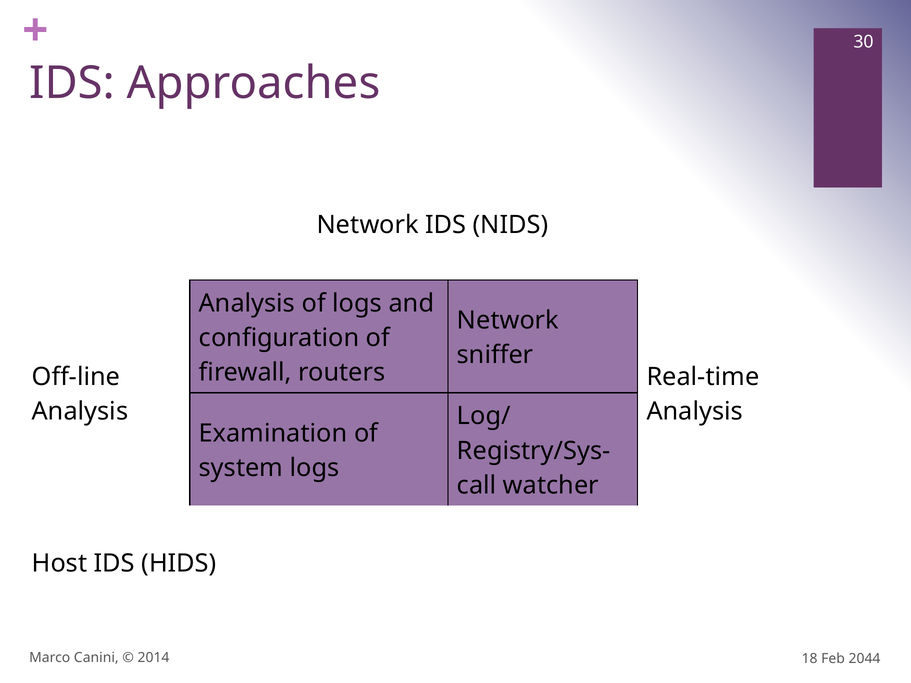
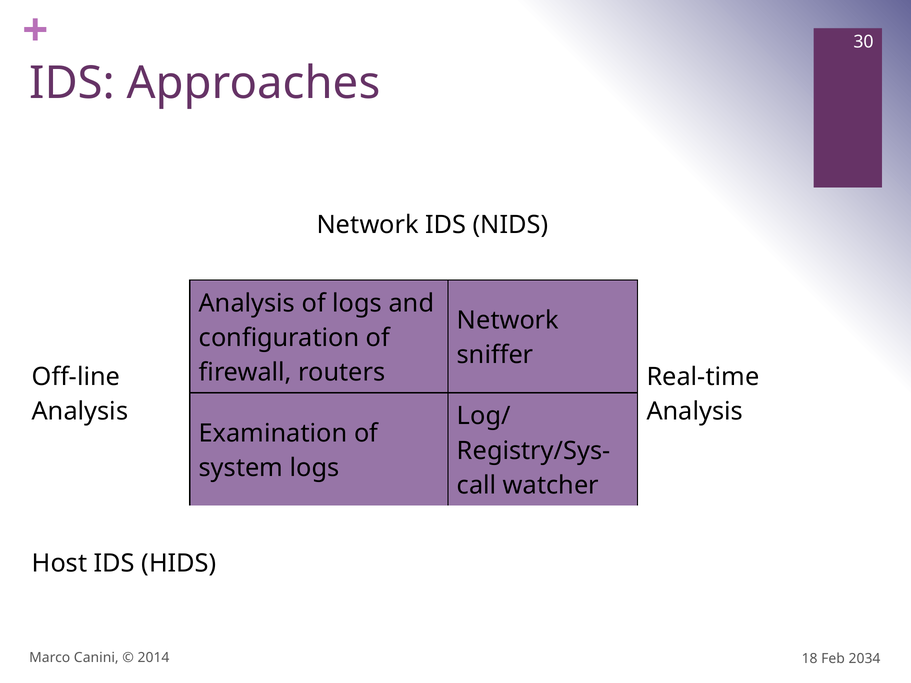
2044: 2044 -> 2034 (864, 659)
